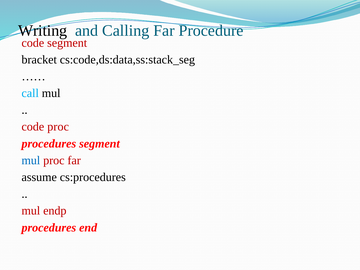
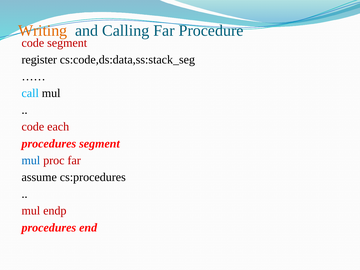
Writing colour: black -> orange (43, 31)
bracket: bracket -> register (39, 60)
code proc: proc -> each (58, 127)
